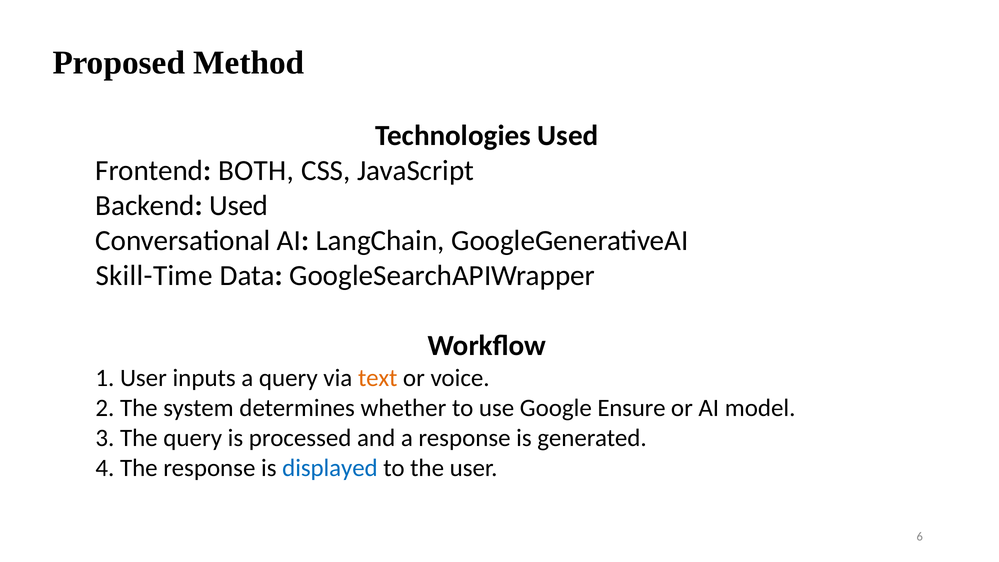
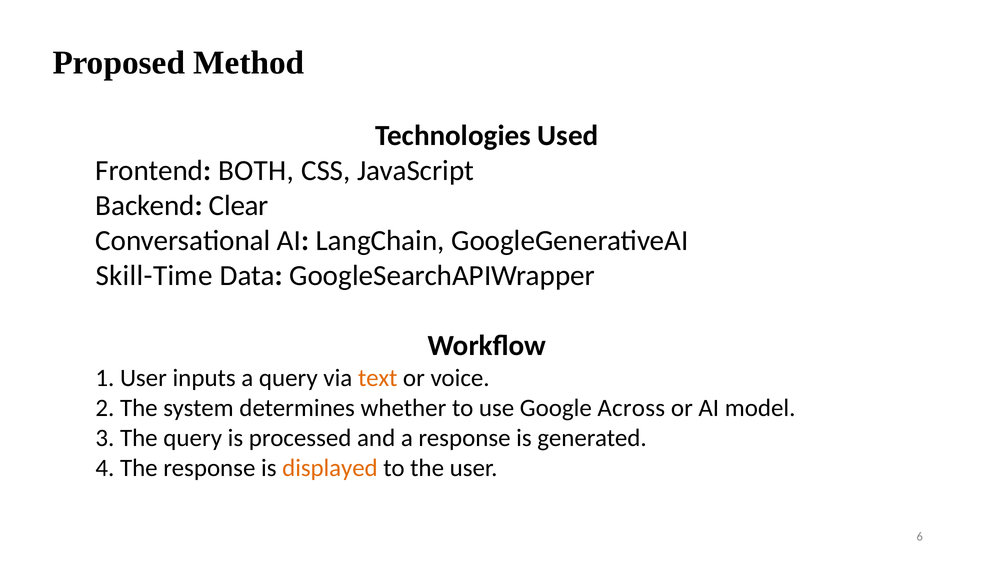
Backend Used: Used -> Clear (239, 206)
Ensure: Ensure -> Across (631, 408)
displayed colour: blue -> orange (330, 468)
